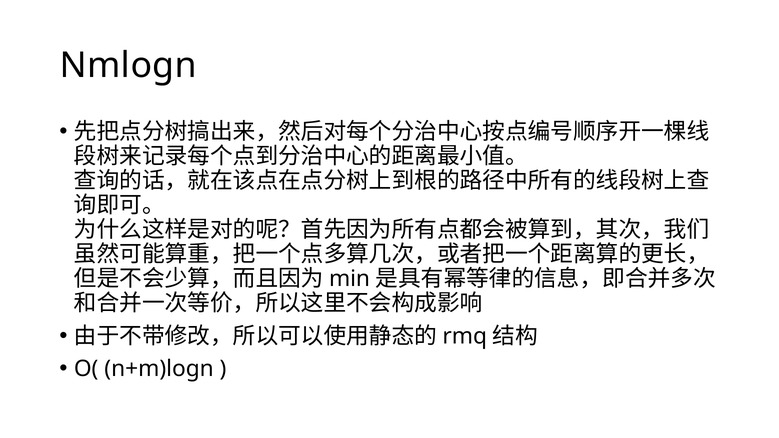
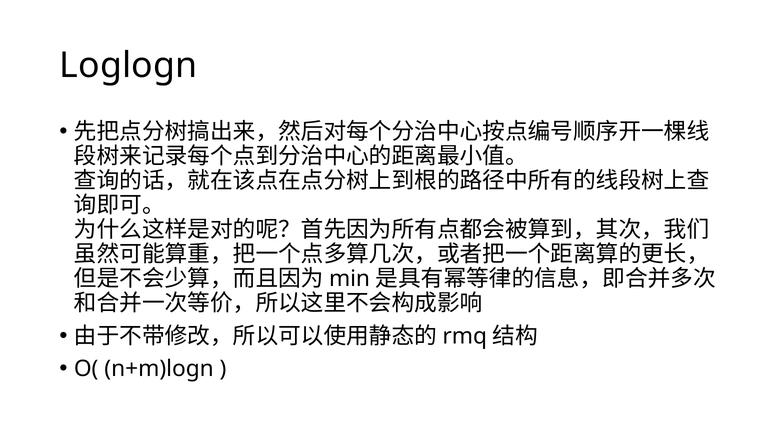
Nmlogn: Nmlogn -> Loglogn (128, 65)
